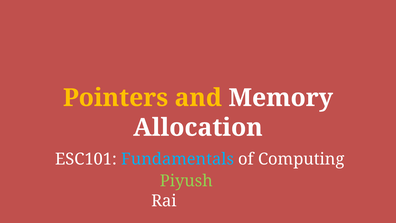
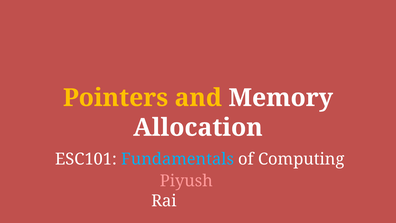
Piyush colour: light green -> pink (186, 181)
